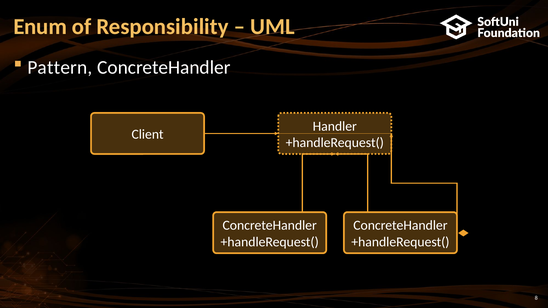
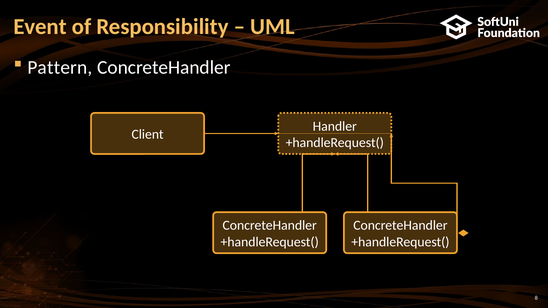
Enum: Enum -> Event (40, 27)
